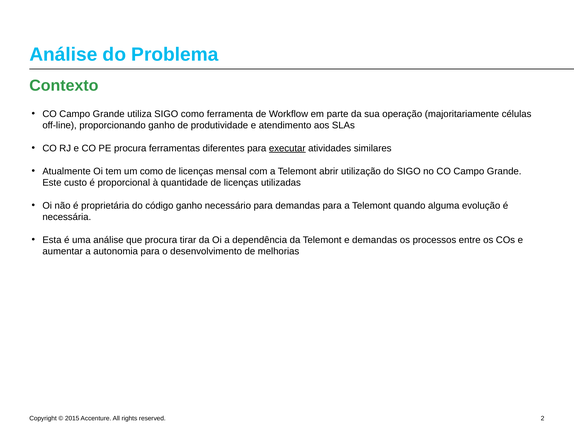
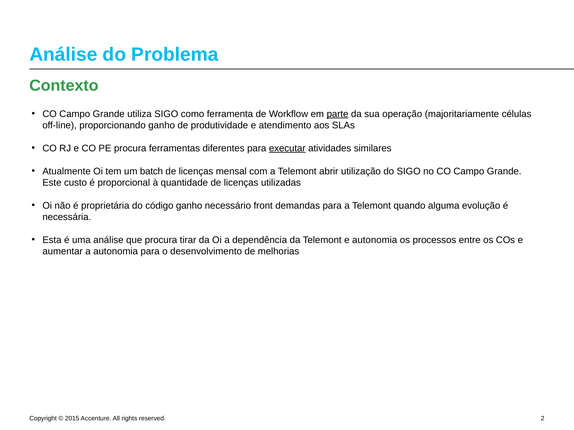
parte underline: none -> present (338, 114)
um como: como -> batch (151, 171)
necessário para: para -> front (263, 206)
e demandas: demandas -> autonomia (375, 240)
